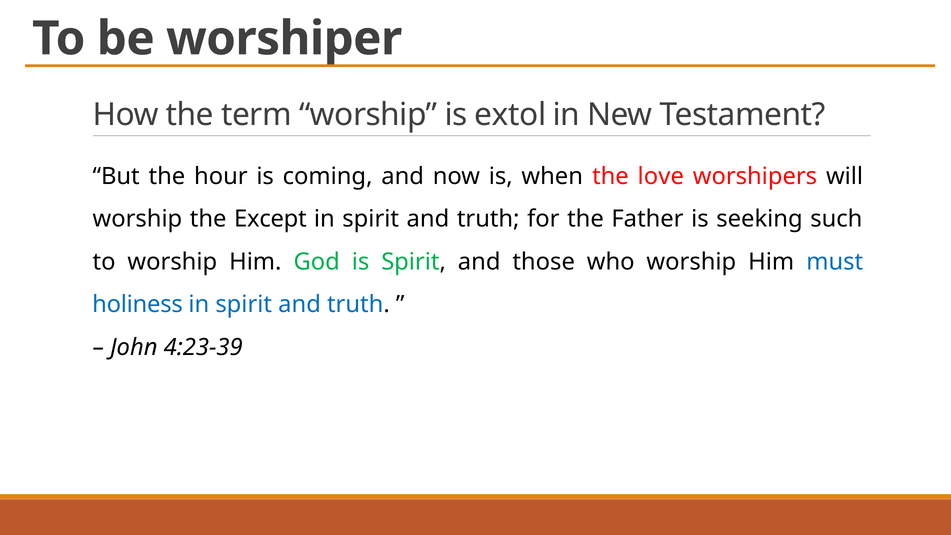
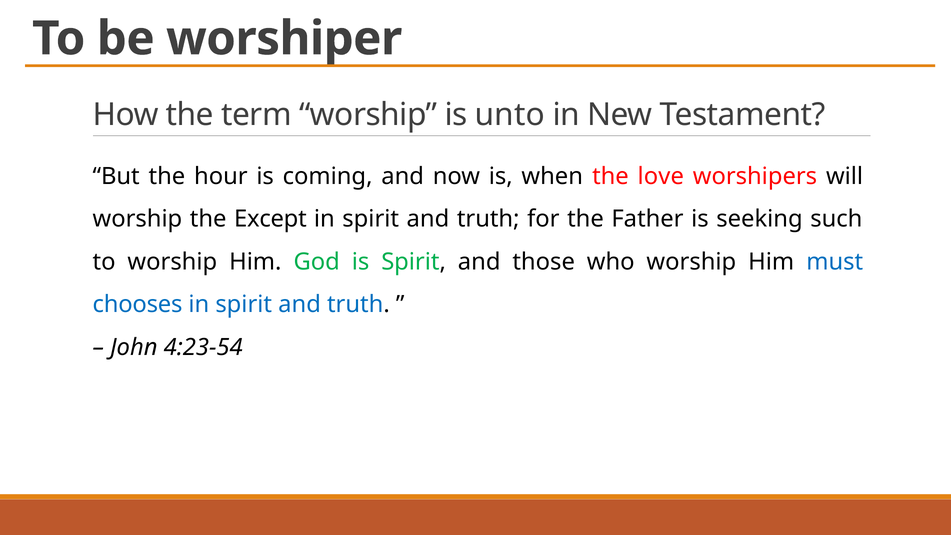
extol: extol -> unto (510, 115)
holiness: holiness -> chooses (137, 305)
4:23-39: 4:23-39 -> 4:23-54 (203, 347)
